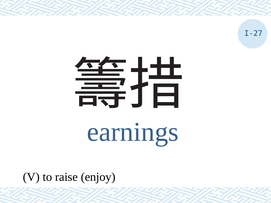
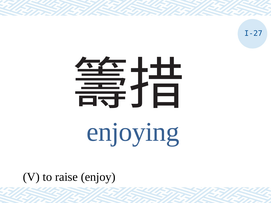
earnings: earnings -> enjoying (133, 132)
